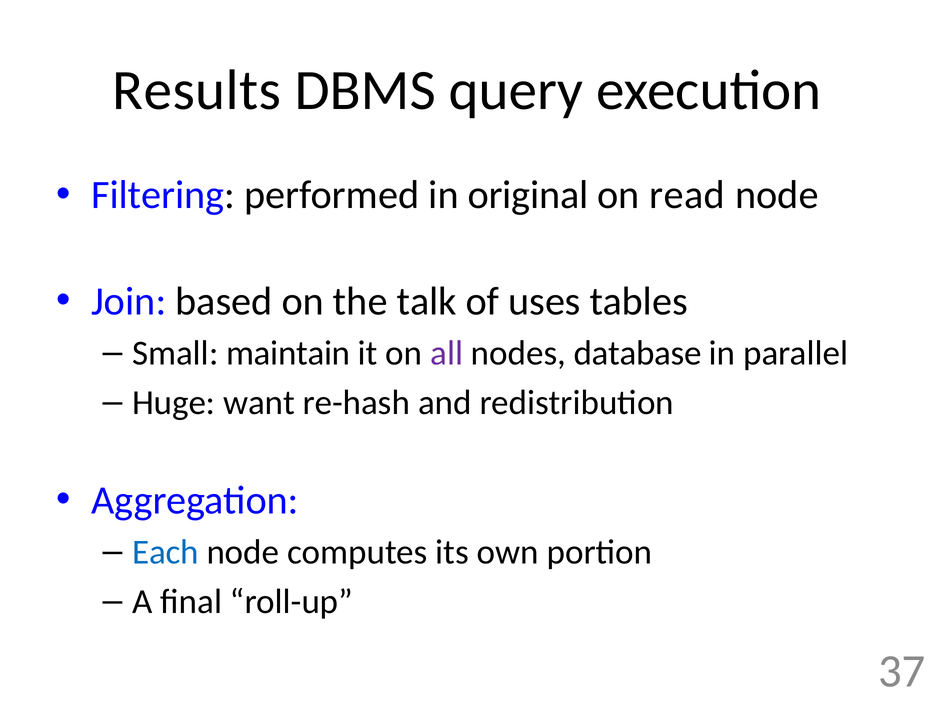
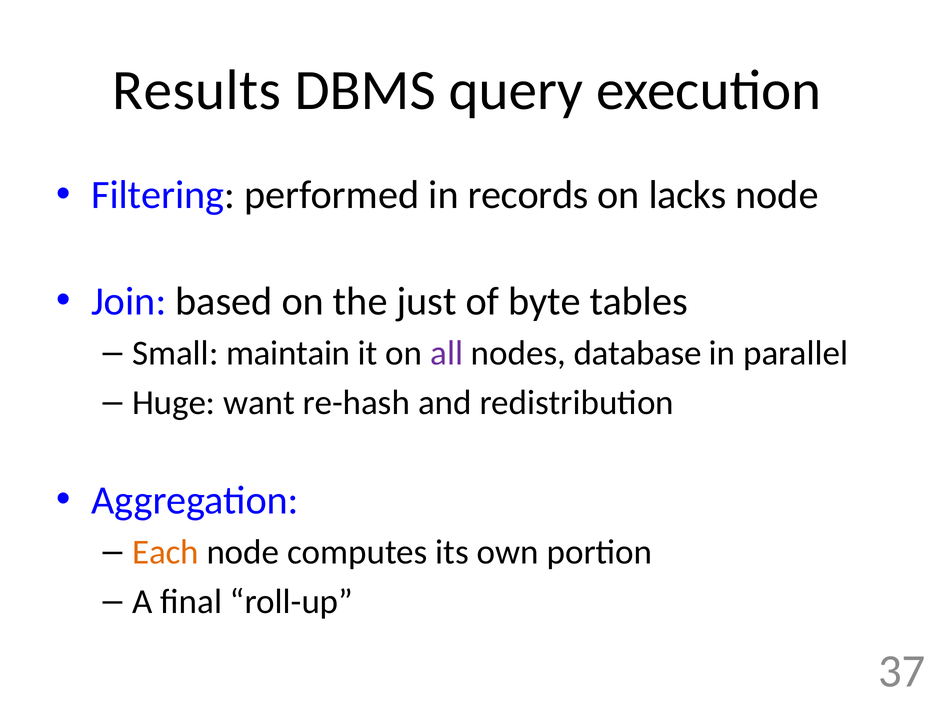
original: original -> records (528, 195)
read: read -> lacks (688, 195)
talk: talk -> just (427, 301)
uses: uses -> byte (545, 301)
Each colour: blue -> orange (165, 553)
